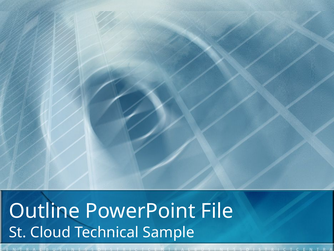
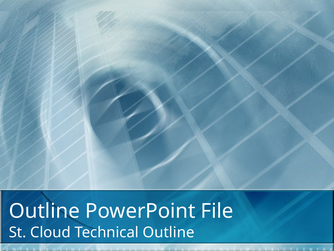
Technical Sample: Sample -> Outline (169, 232)
